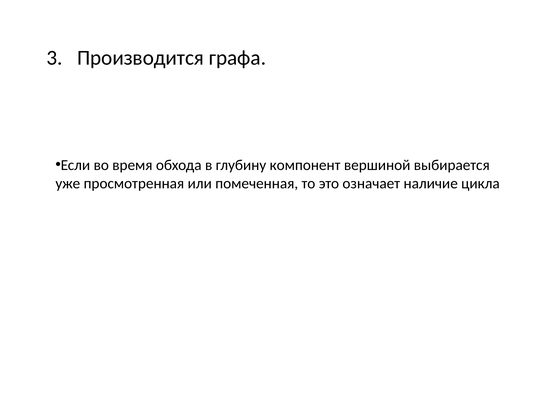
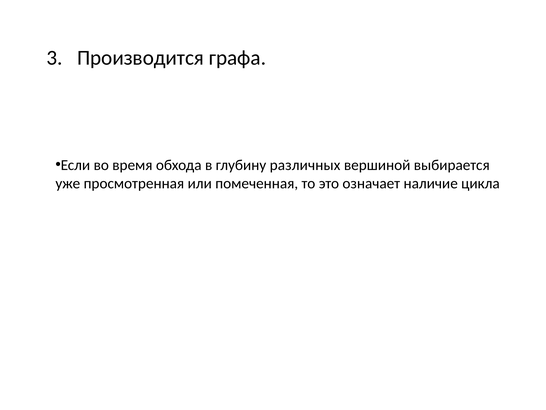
компонент: компонент -> различных (305, 165)
